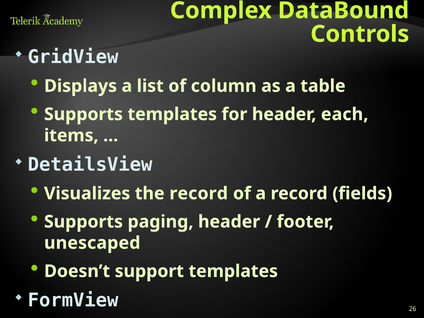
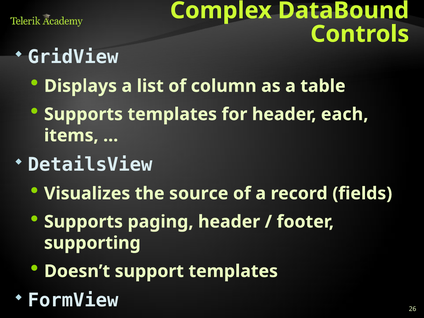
the record: record -> source (199, 193)
unescaped: unescaped -> supporting (92, 243)
